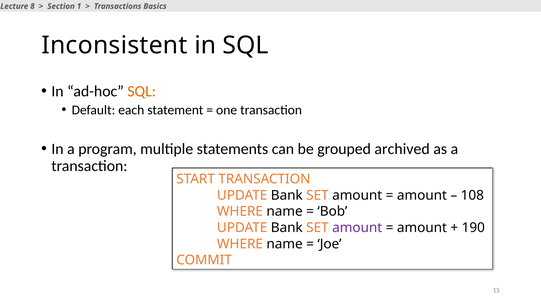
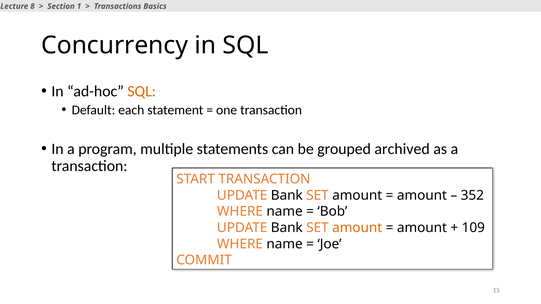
Inconsistent: Inconsistent -> Concurrency (115, 45)
108: 108 -> 352 (472, 195)
amount colour: purple -> orange (357, 228)
190: 190 -> 109 (473, 228)
